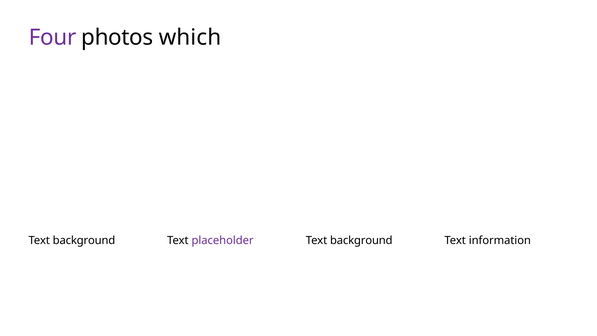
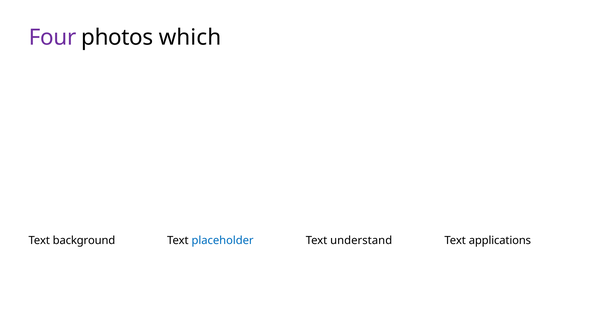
placeholder colour: purple -> blue (223, 240)
background: background -> understand (361, 240)
information: information -> applications (500, 240)
